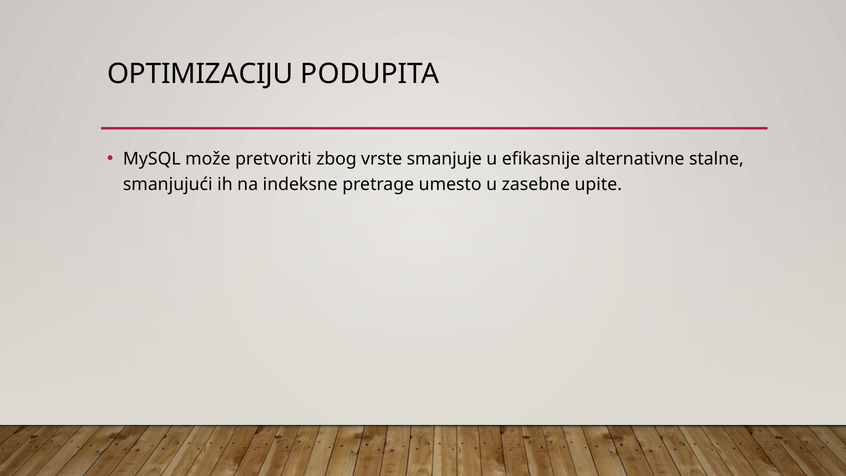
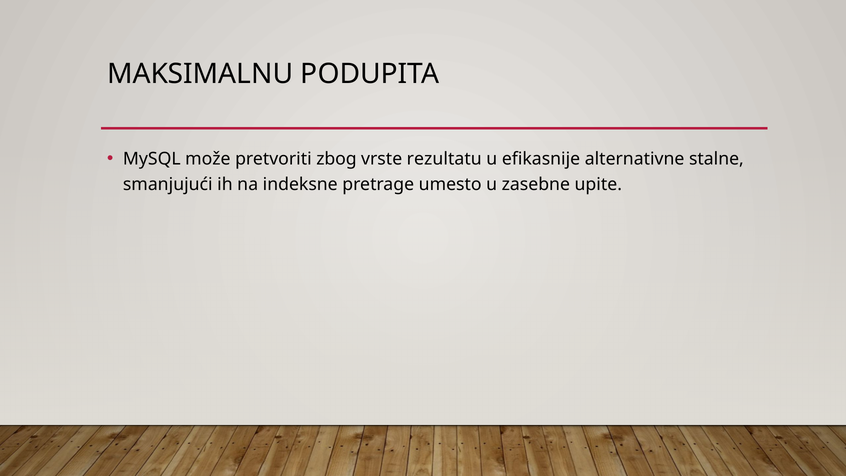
OPTIMIZACIJU: OPTIMIZACIJU -> MAKSIMALNU (200, 74)
smanjuje: smanjuje -> rezultatu (444, 159)
